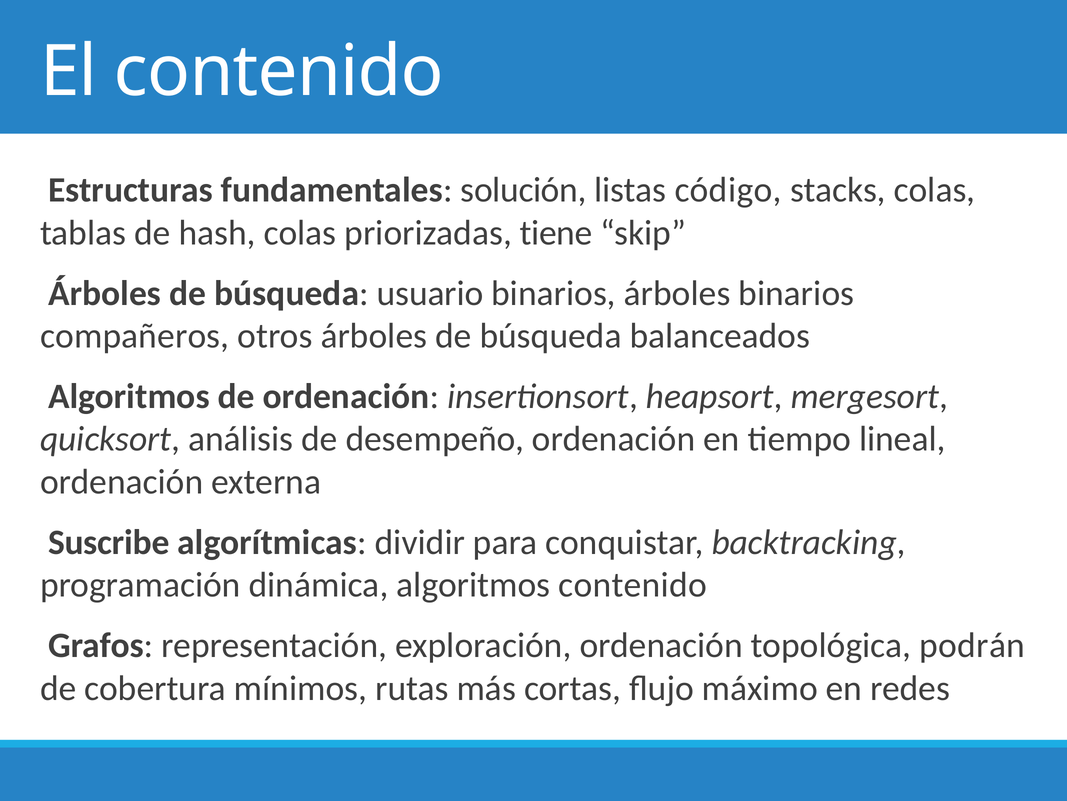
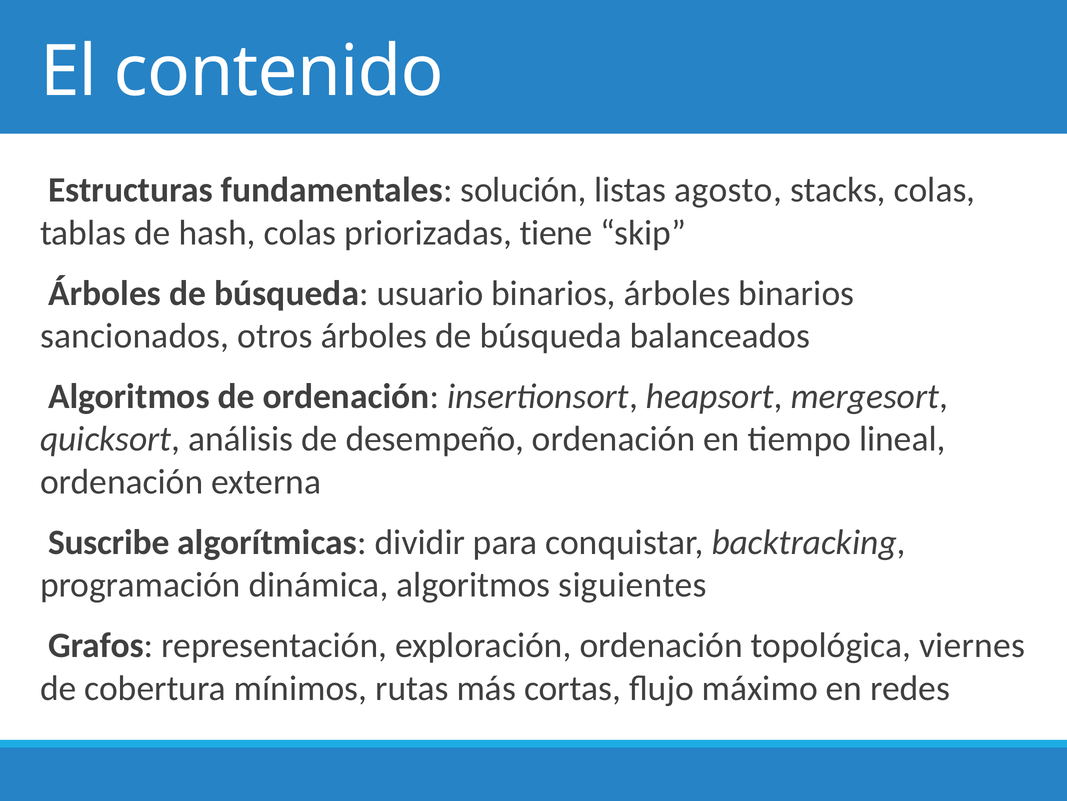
código: código -> agosto (728, 190)
compañeros: compañeros -> sancionados (135, 336)
algoritmos contenido: contenido -> siguientes (632, 585)
podrán: podrán -> viernes (972, 645)
